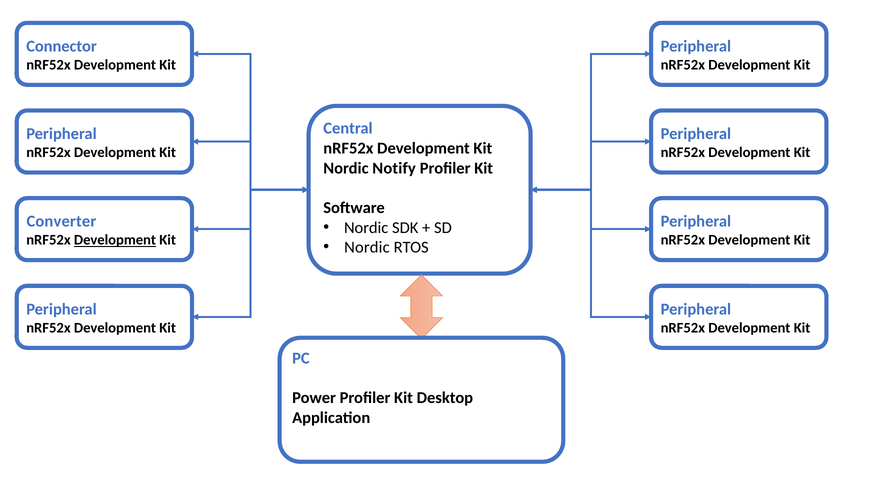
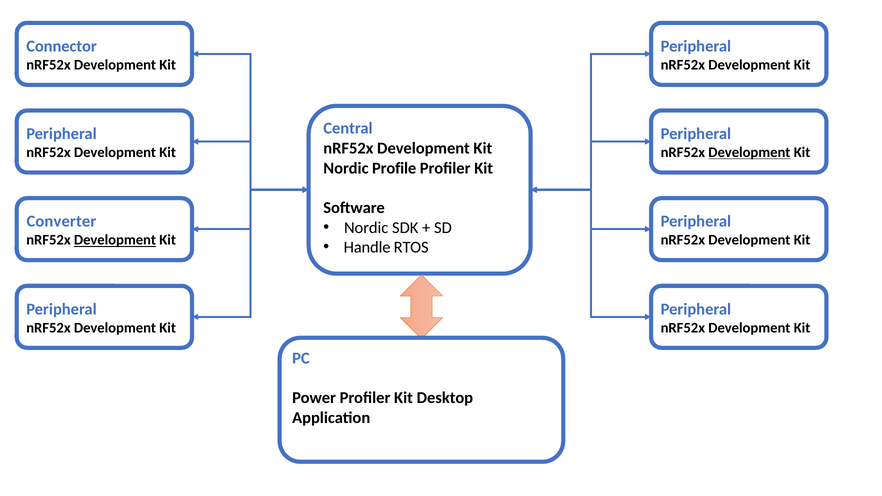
Development underline: none -> present (749, 152)
Notify: Notify -> Profile (394, 168)
Nordic: Nordic -> Handle (367, 247)
